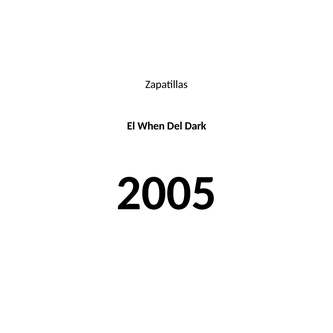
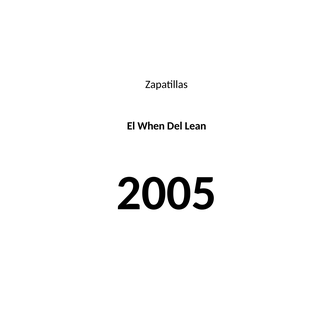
Dark: Dark -> Lean (196, 126)
